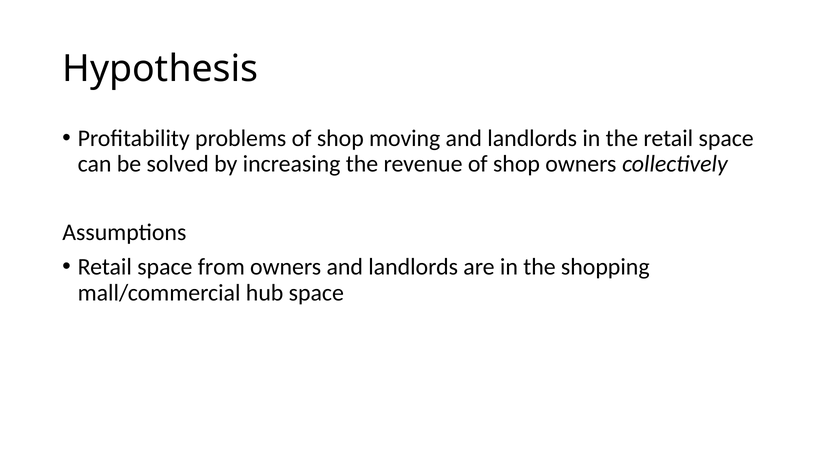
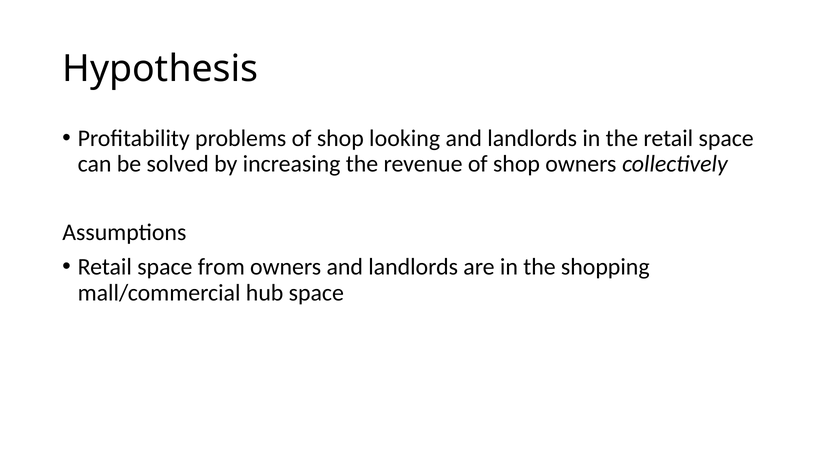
moving: moving -> looking (405, 138)
